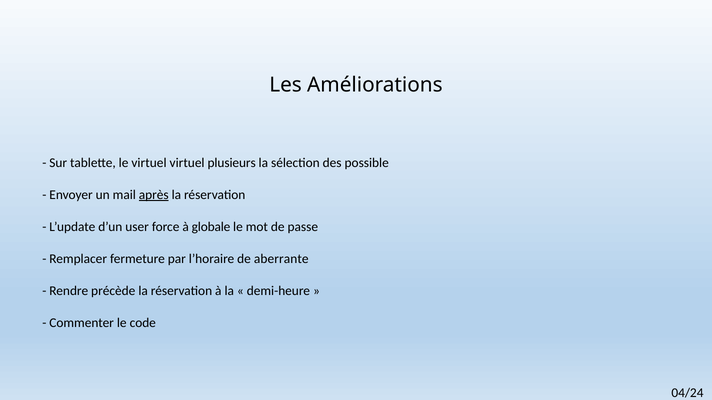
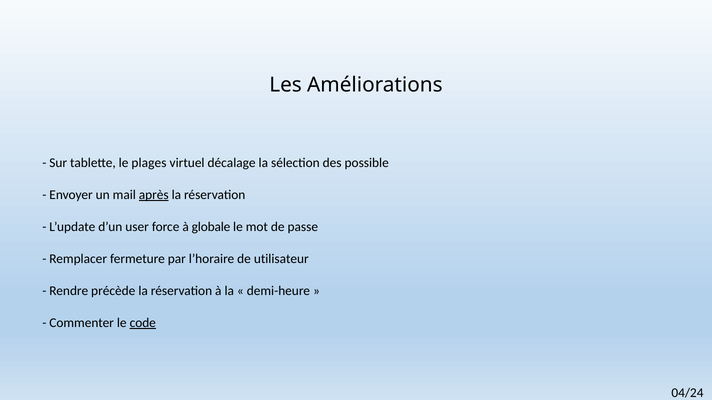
le virtuel: virtuel -> plages (149, 163)
plusieurs: plusieurs -> décalage (232, 163)
aberrante: aberrante -> utilisateur (281, 259)
code underline: none -> present (143, 323)
